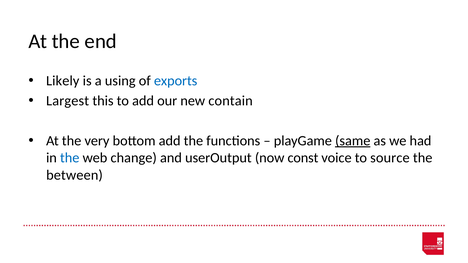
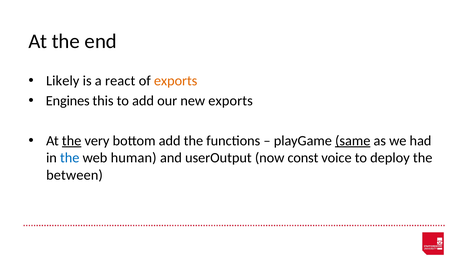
using: using -> react (120, 81)
exports colour: blue -> orange (176, 81)
Largest: Largest -> Engines (68, 101)
new contain: contain -> exports (231, 101)
the underline: none -> present (72, 141)
change: change -> human (134, 158)
source: source -> deploy (390, 158)
